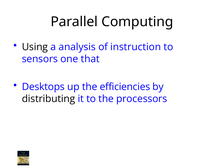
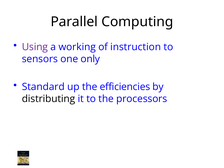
Using colour: black -> purple (35, 47)
analysis: analysis -> working (77, 47)
that: that -> only (90, 59)
Desktops: Desktops -> Standard (43, 87)
